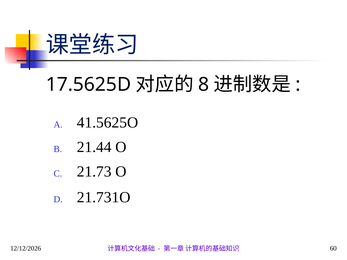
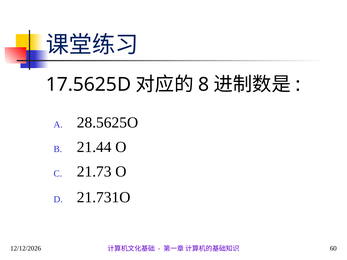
41.5625O: 41.5625O -> 28.5625O (108, 123)
